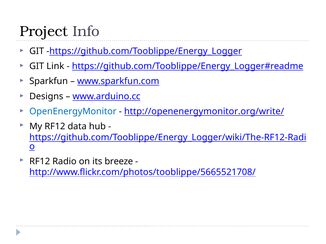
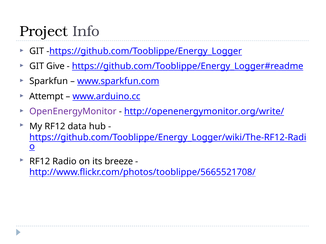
Link: Link -> Give (55, 66)
Designs: Designs -> Attempt (46, 96)
OpenEnergyMonitor colour: blue -> purple (73, 112)
